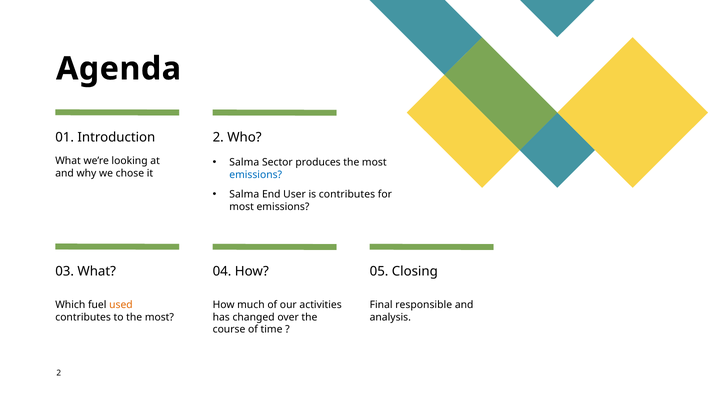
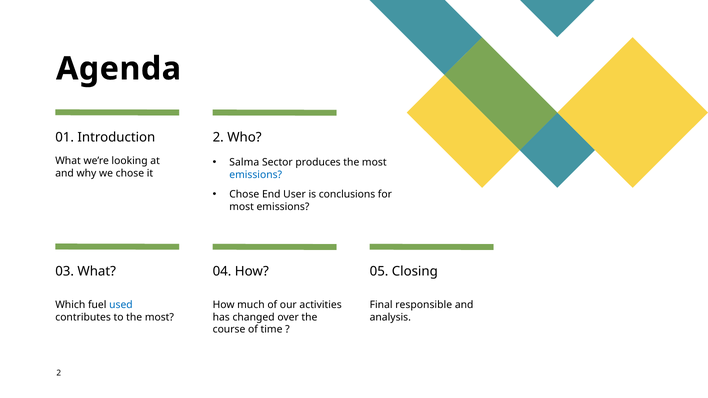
Salma: Salma -> Chose (244, 195)
is contributes: contributes -> conclusions (347, 195)
used colour: orange -> blue (121, 305)
